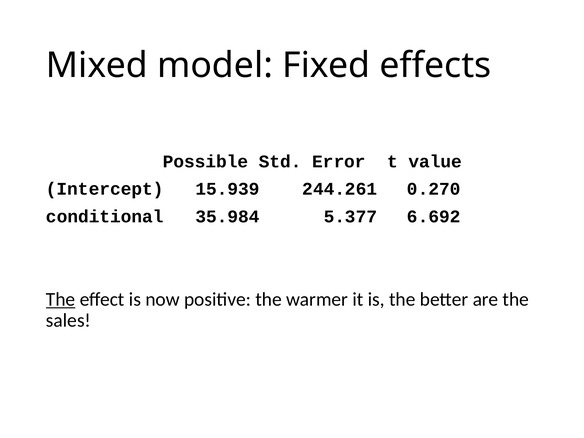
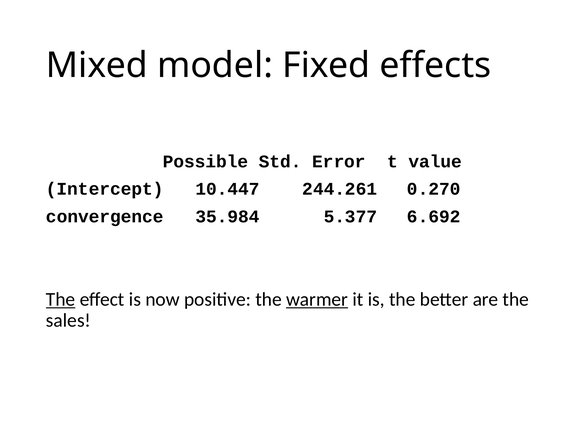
15.939: 15.939 -> 10.447 (228, 189)
conditional: conditional -> convergence (105, 216)
warmer underline: none -> present (317, 299)
